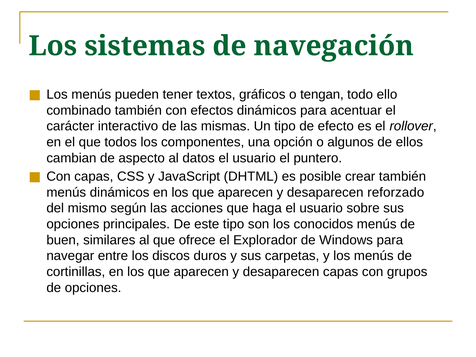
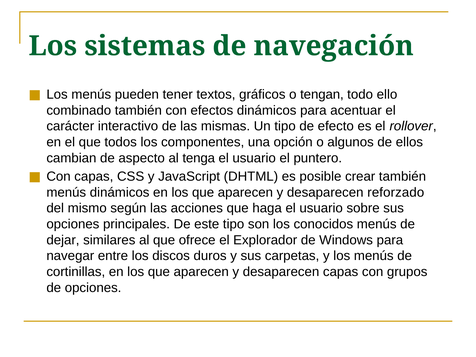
datos: datos -> tenga (199, 158)
buen: buen -> dejar (63, 240)
